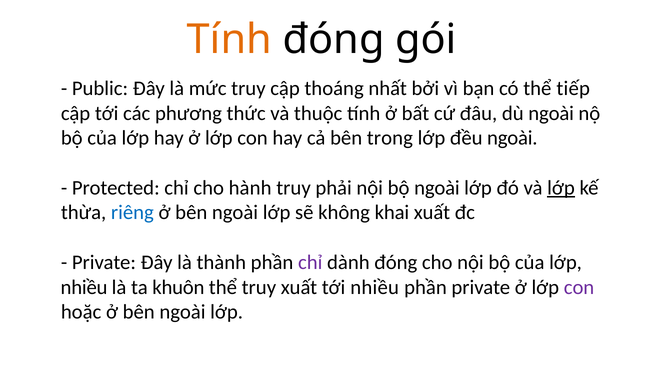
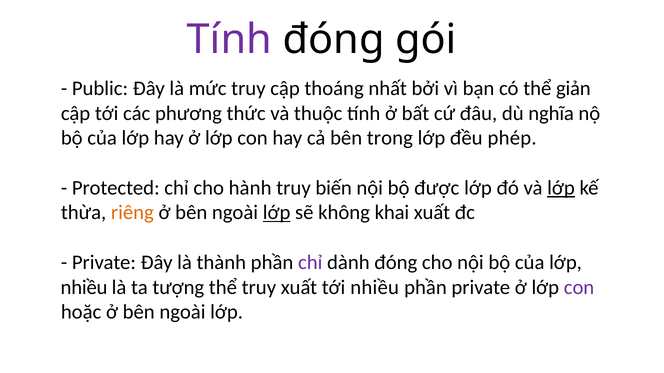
Tính colour: orange -> purple (229, 40)
tiếp: tiếp -> giản (573, 88)
dù ngoài: ngoài -> nghĩa (551, 113)
đều ngoài: ngoài -> phép (512, 138)
phải: phải -> biến (334, 188)
bộ ngoài: ngoài -> được (437, 188)
riêng colour: blue -> orange (132, 213)
lớp underline: none -> present (277, 213)
khuôn: khuôn -> tượng (178, 288)
